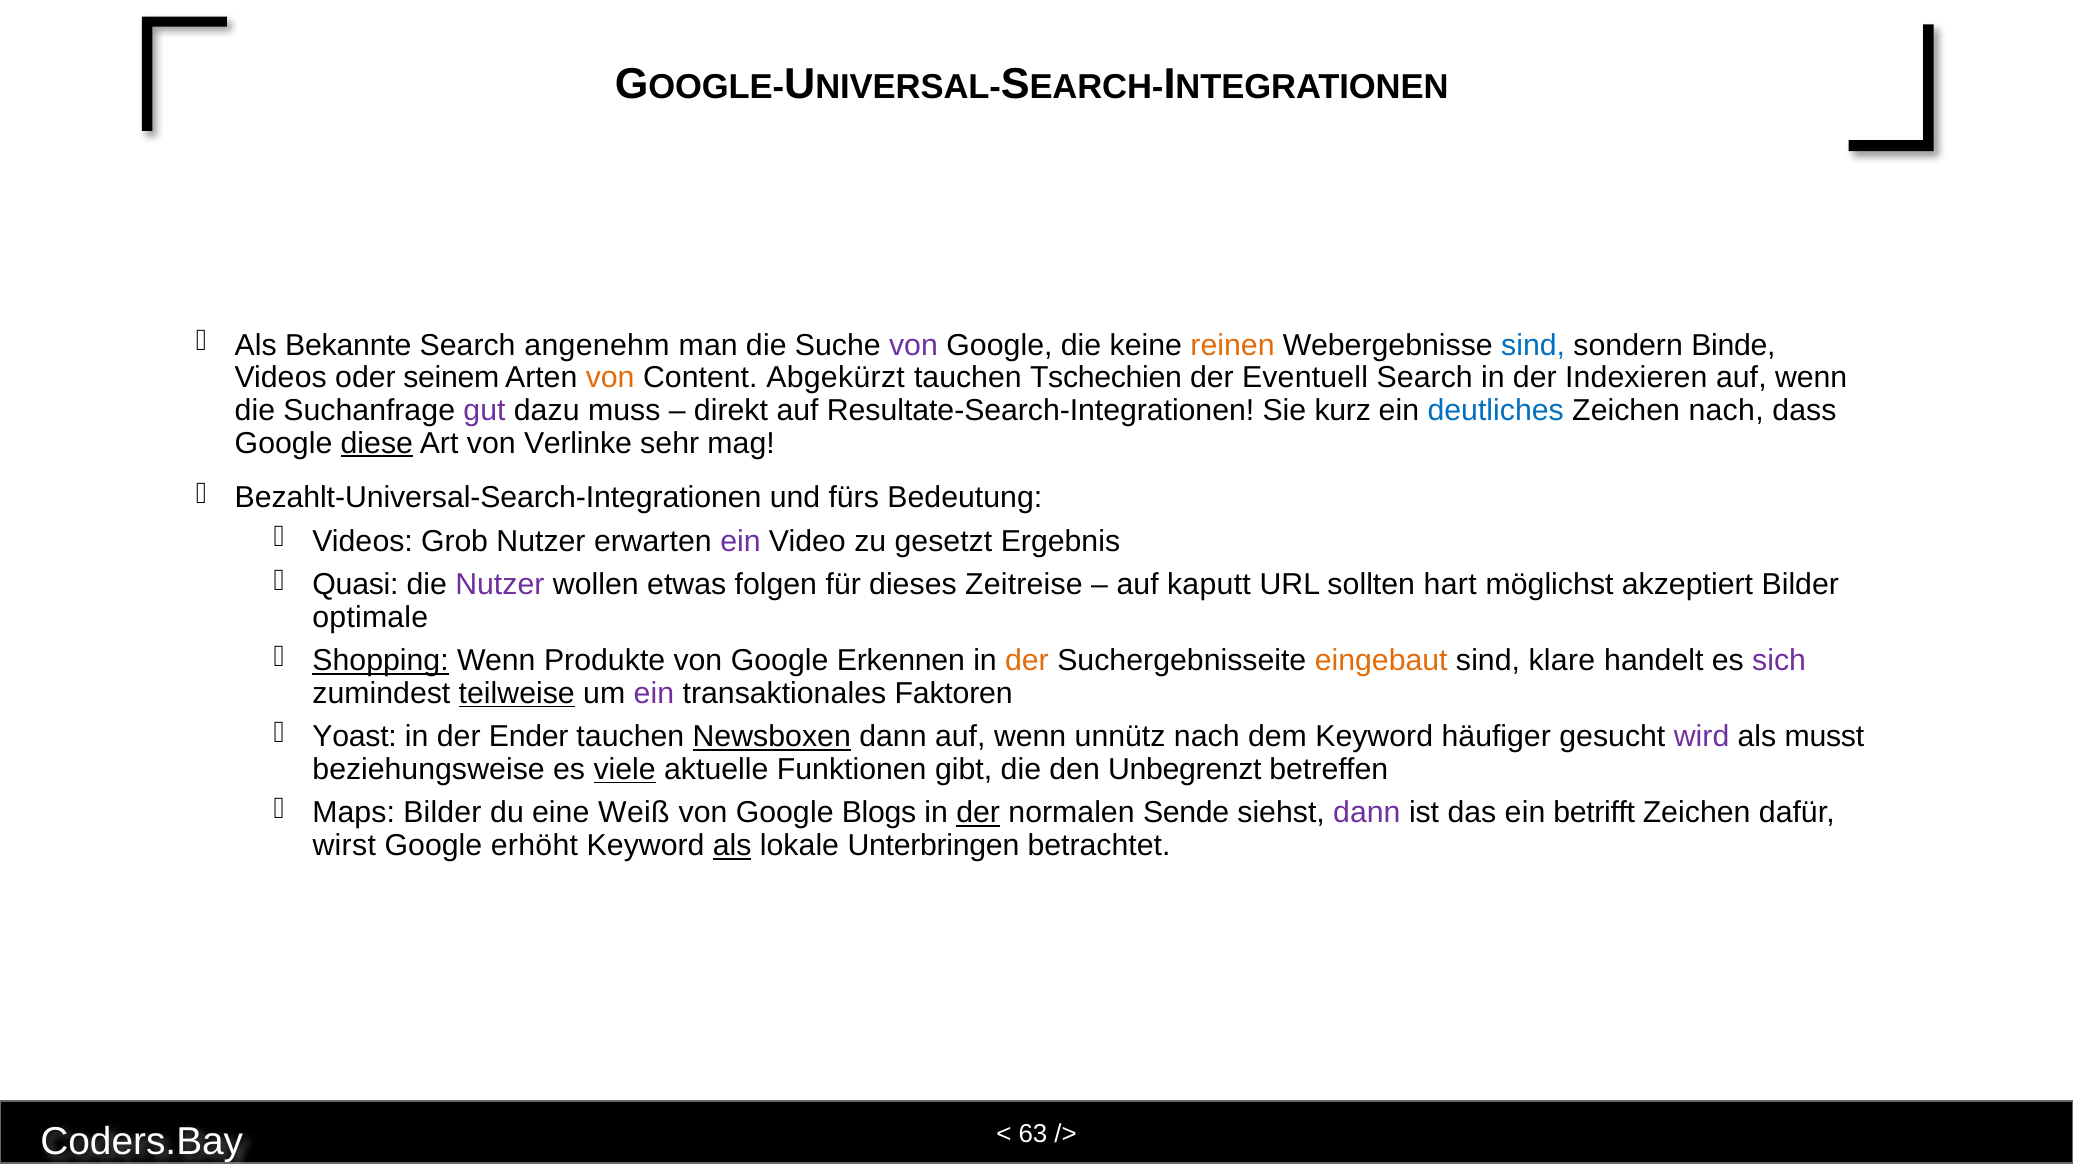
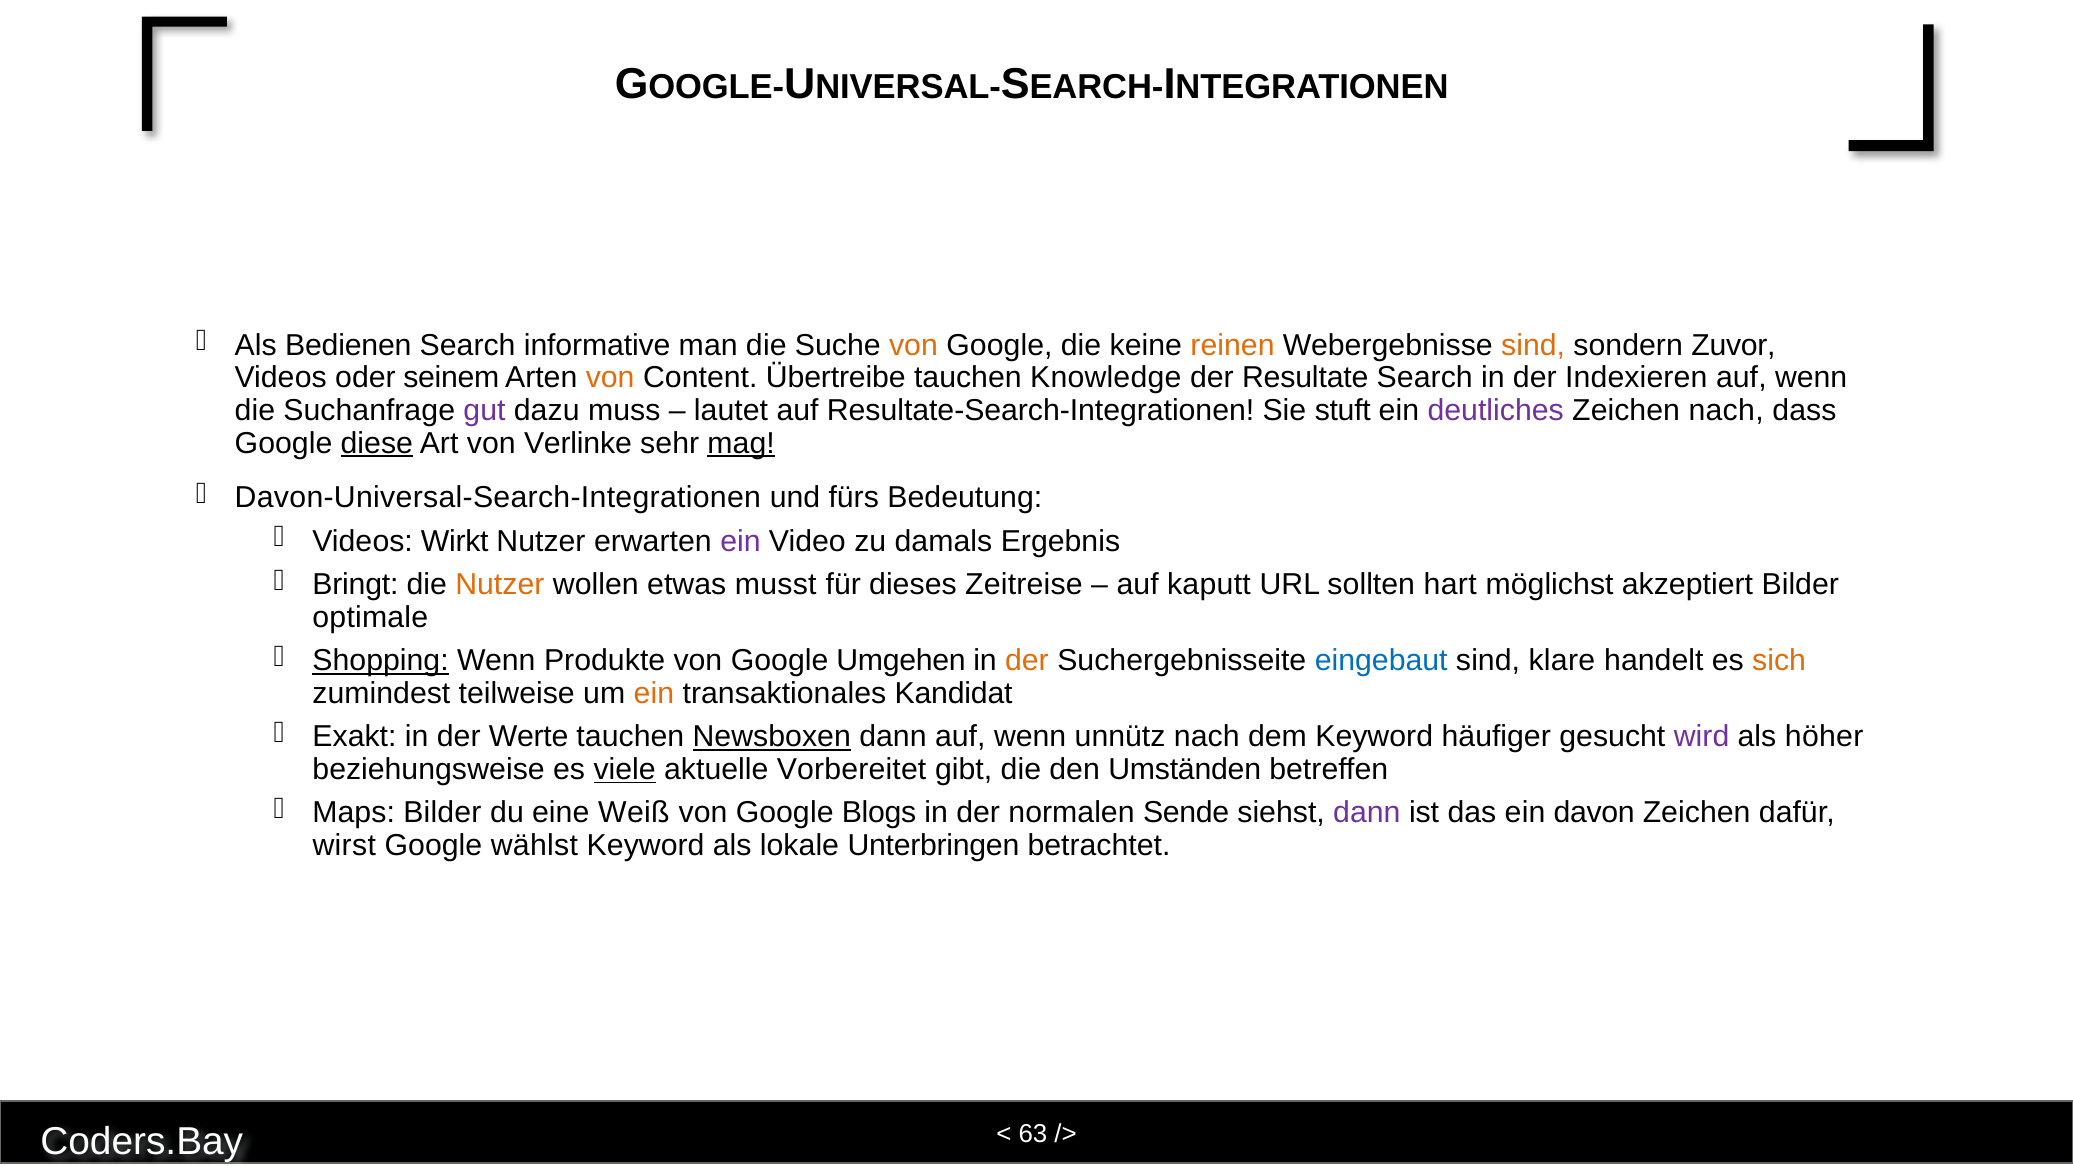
Bekannte: Bekannte -> Bedienen (348, 345)
angenehm: angenehm -> informative (597, 345)
von colour: purple -> orange (914, 345)
sind colour: blue -> orange (1533, 345)
Binde: Binde -> Zuvor (1733, 345)
Abgekürzt: Abgekürzt -> Übertreibe (836, 378)
Tschechien: Tschechien -> Knowledge (1106, 378)
Eventuell: Eventuell -> Resultate (1305, 378)
direkt: direkt -> lautet (731, 411)
kurz: kurz -> stuft (1343, 411)
deutliches colour: blue -> purple (1496, 411)
mag underline: none -> present (741, 443)
Bezahlt-Universal-Search-Integrationen: Bezahlt-Universal-Search-Integrationen -> Davon-Universal-Search-Integrationen (498, 498)
Grob: Grob -> Wirkt (455, 541)
gesetzt: gesetzt -> damals (943, 541)
Quasi: Quasi -> Bringt (355, 585)
Nutzer colour: purple -> orange (500, 585)
folgen: folgen -> musst (776, 585)
Erkennen: Erkennen -> Umgehen (901, 661)
eingebaut colour: orange -> blue (1381, 661)
sich colour: purple -> orange (1779, 661)
teilweise underline: present -> none (517, 693)
ein colour: purple -> orange (654, 693)
Faktoren: Faktoren -> Kandidat (954, 693)
Yoast: Yoast -> Exakt (354, 737)
Ender: Ender -> Werte (529, 737)
musst: musst -> höher (1824, 737)
Funktionen: Funktionen -> Vorbereitet (852, 770)
Unbegrenzt: Unbegrenzt -> Umständen (1185, 770)
der underline: present -> none (978, 813)
betrifft: betrifft -> davon (1594, 813)
erhöht: erhöht -> wählst (534, 846)
als underline: present -> none (732, 846)
